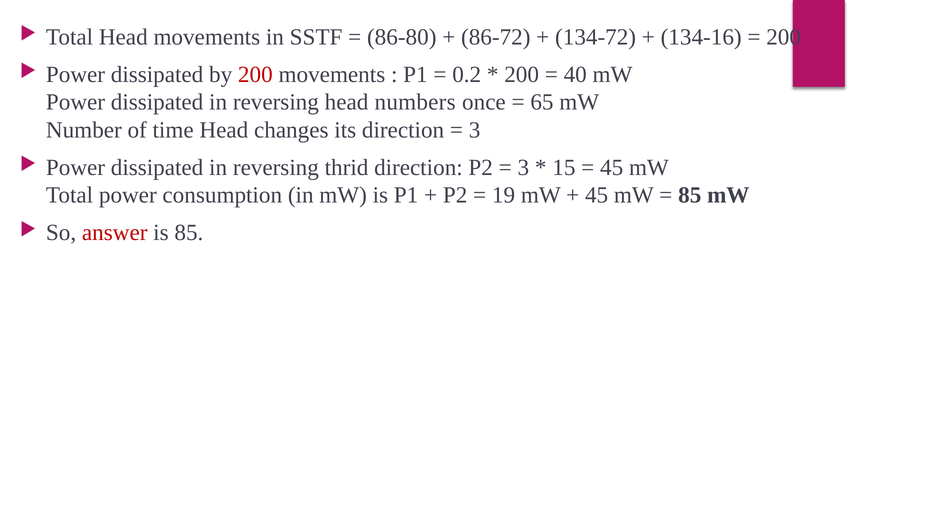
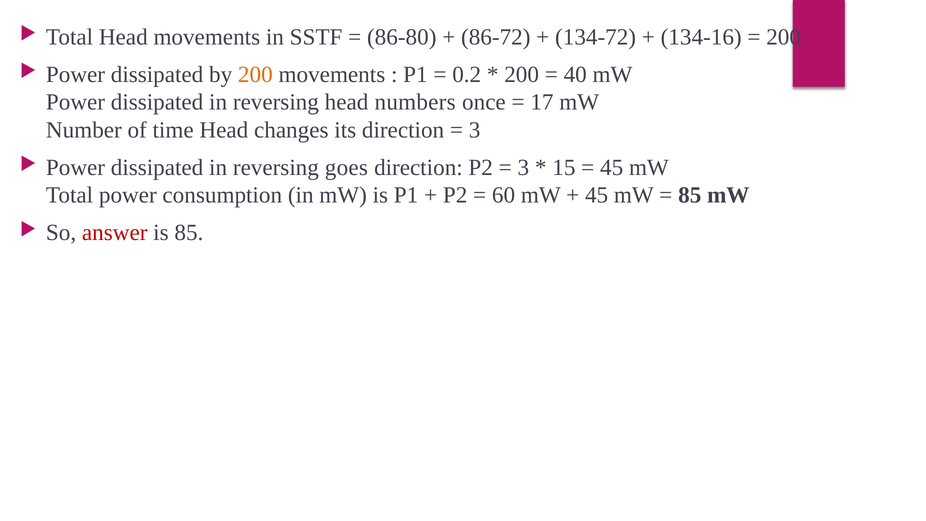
200 colour: red -> orange (255, 74)
65: 65 -> 17 (542, 102)
thrid: thrid -> goes (346, 167)
19: 19 -> 60 (504, 195)
